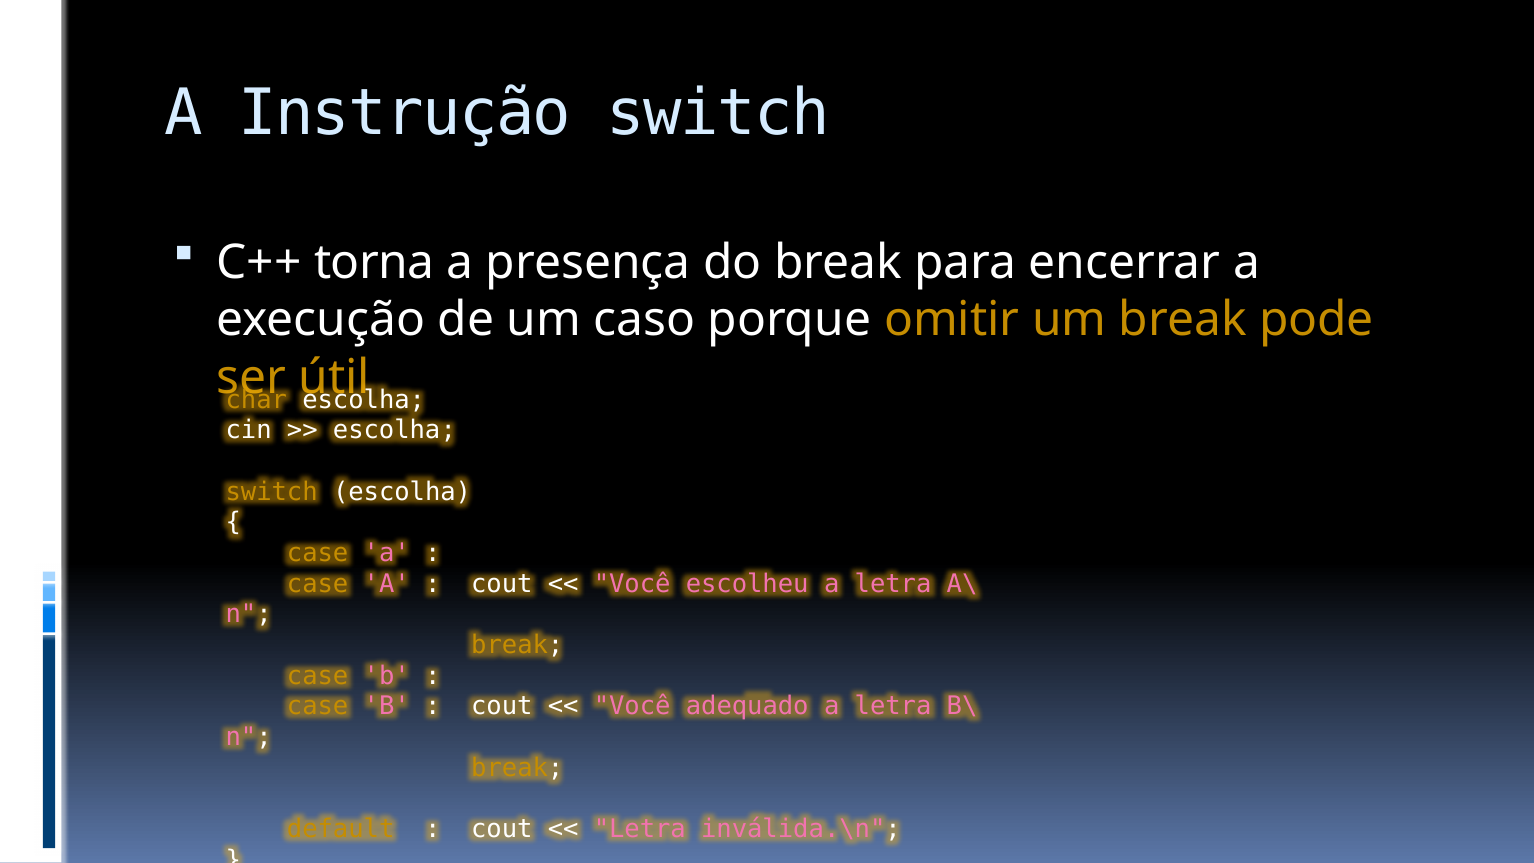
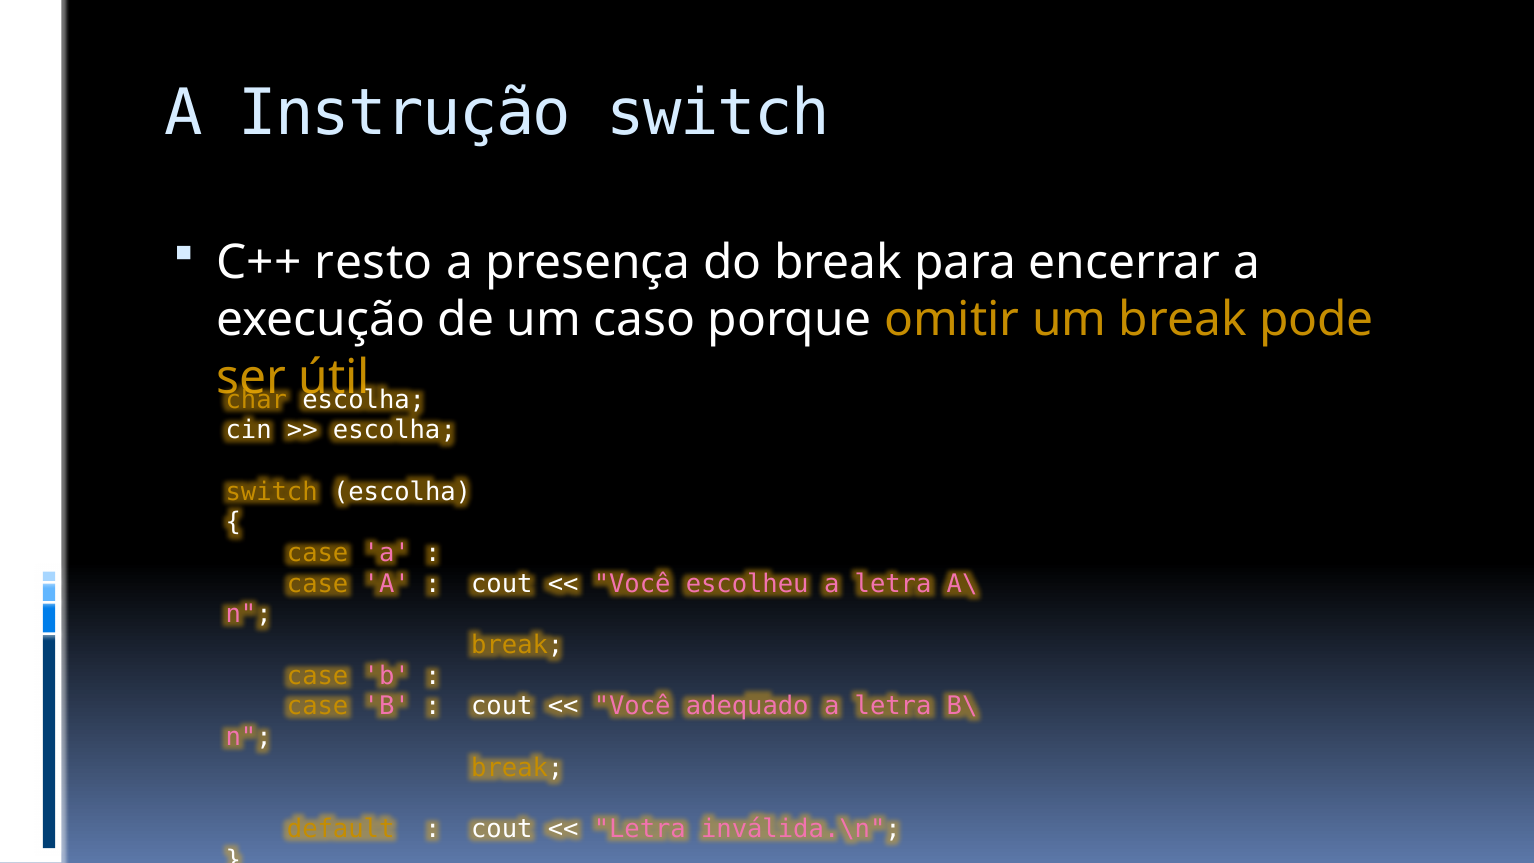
torna: torna -> resto (374, 262)
